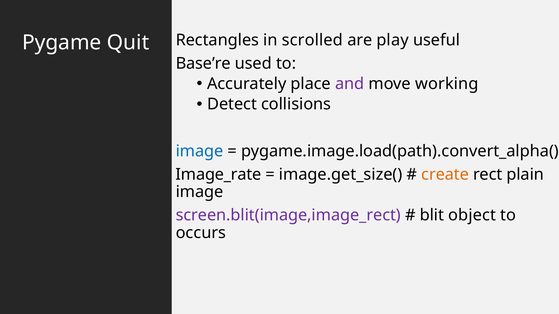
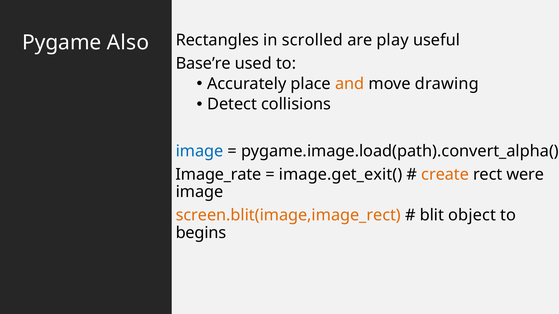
Quit: Quit -> Also (128, 43)
and colour: purple -> orange (350, 84)
working: working -> drawing (447, 84)
image.get_size(: image.get_size( -> image.get_exit( (341, 175)
plain: plain -> were (525, 175)
screen.blit(image,image_rect colour: purple -> orange (288, 216)
occurs: occurs -> begins (201, 233)
